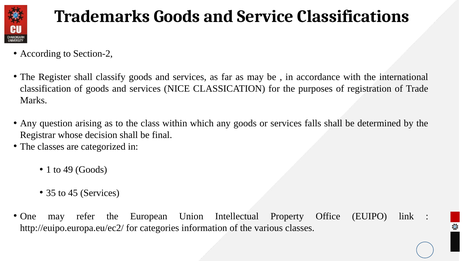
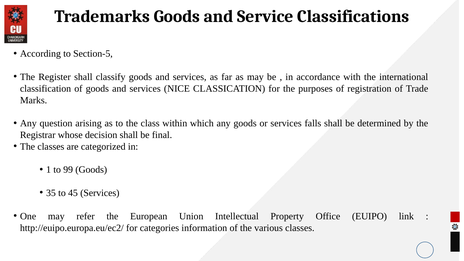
Section-2: Section-2 -> Section-5 (93, 54)
49: 49 -> 99 (68, 170)
